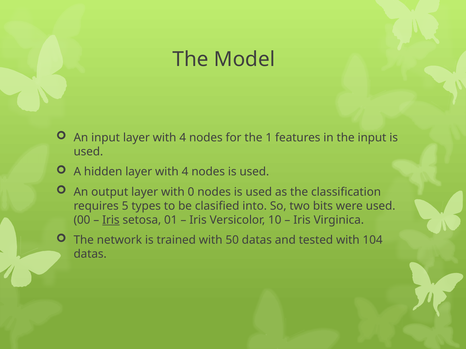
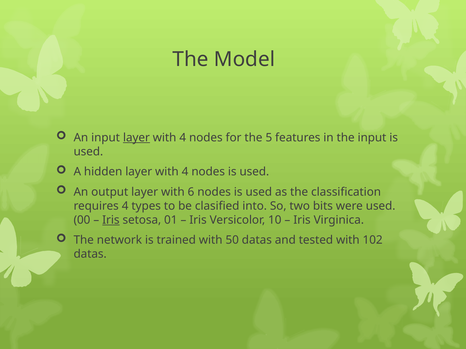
layer underline: none -> present (136, 138)
1: 1 -> 5 (269, 138)
0: 0 -> 6 (191, 192)
requires 5: 5 -> 4 (125, 206)
104: 104 -> 102 (373, 240)
